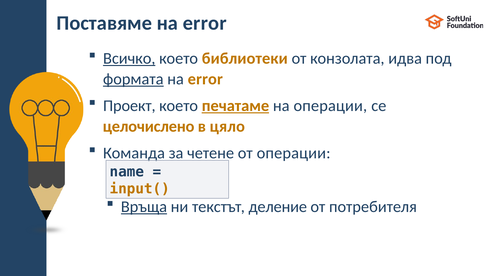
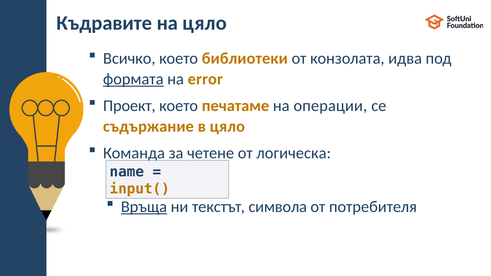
Поставяме: Поставяме -> Къдравите (104, 23)
error: error -> цяло (205, 23)
Всичко underline: present -> none (129, 59)
печатаме underline: present -> none (235, 106)
целочислено: целочислено -> съдържание (148, 127)
от операции: операции -> логическа (294, 153)
деление: деление -> символа (278, 207)
